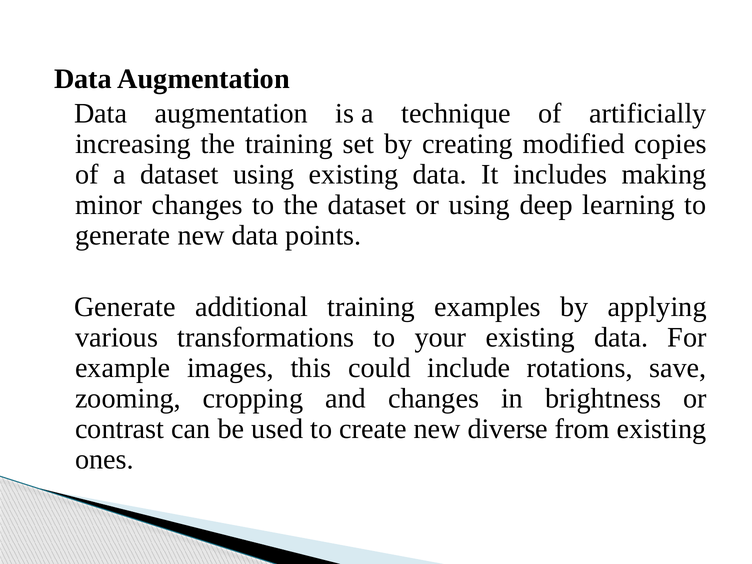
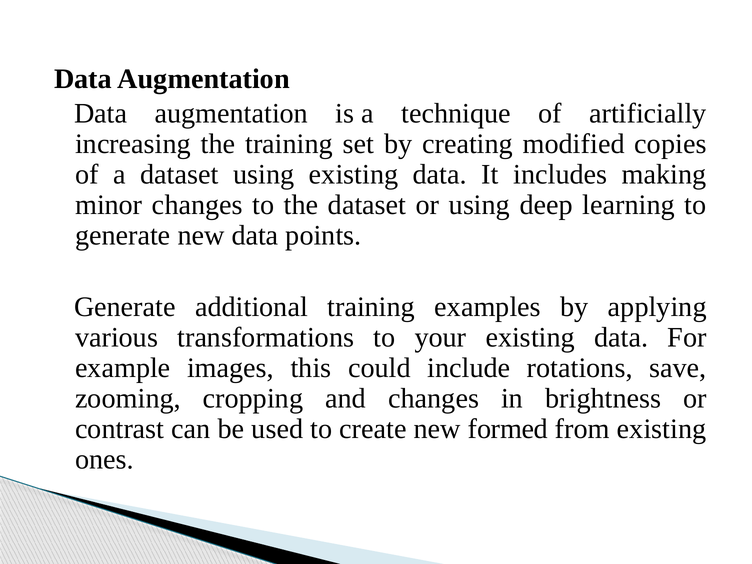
diverse: diverse -> formed (508, 429)
